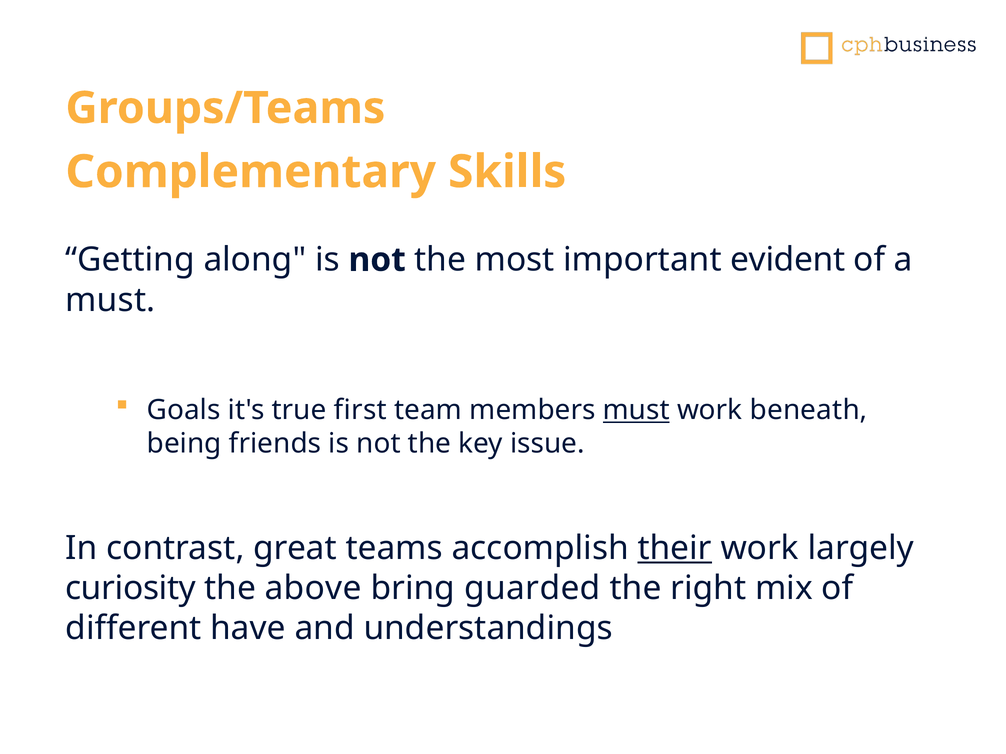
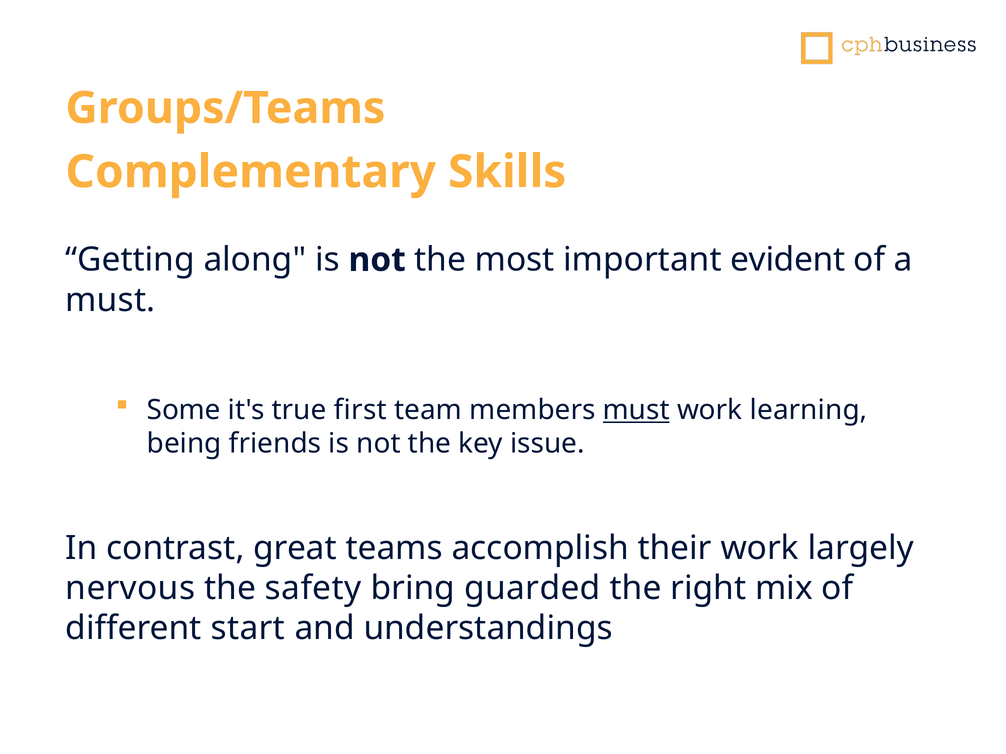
Goals: Goals -> Some (184, 410)
beneath: beneath -> learning (809, 410)
their underline: present -> none (675, 548)
curiosity: curiosity -> nervous (130, 589)
above: above -> safety (313, 589)
have: have -> start (248, 629)
